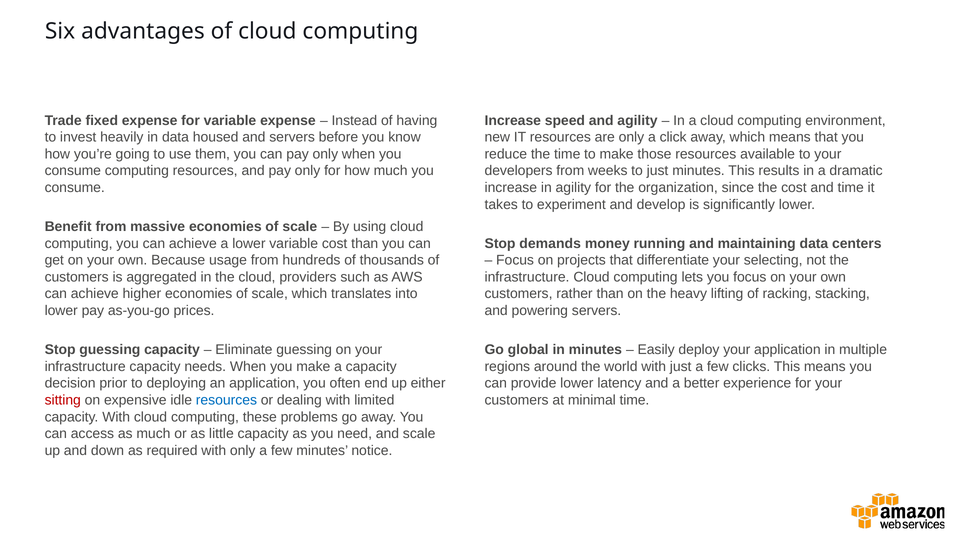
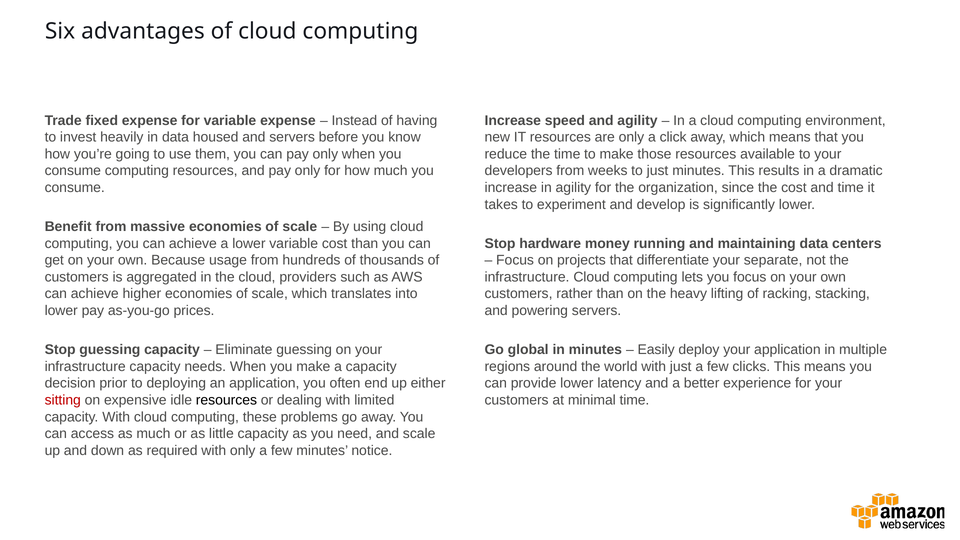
demands: demands -> hardware (550, 244)
selecting: selecting -> separate (773, 260)
resources colour: blue -> black (226, 400)
